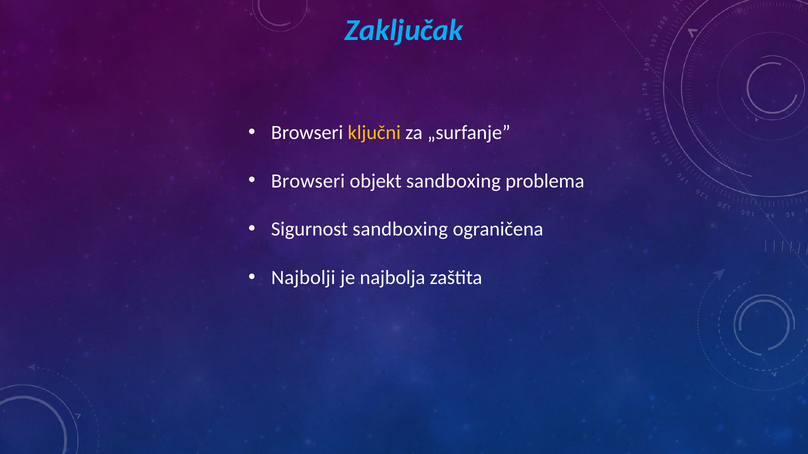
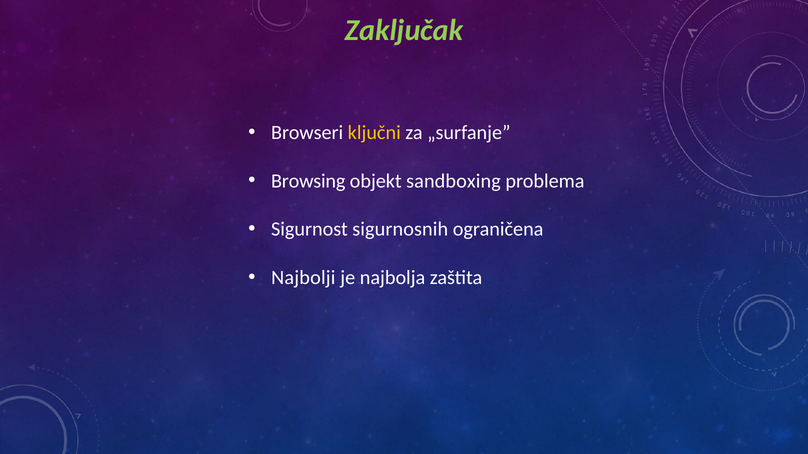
Zaključak colour: light blue -> light green (404, 30)
Browseri: Browseri -> Browsing (308, 181)
Sigurnost sandboxing: sandboxing -> sigurnosnih (400, 230)
